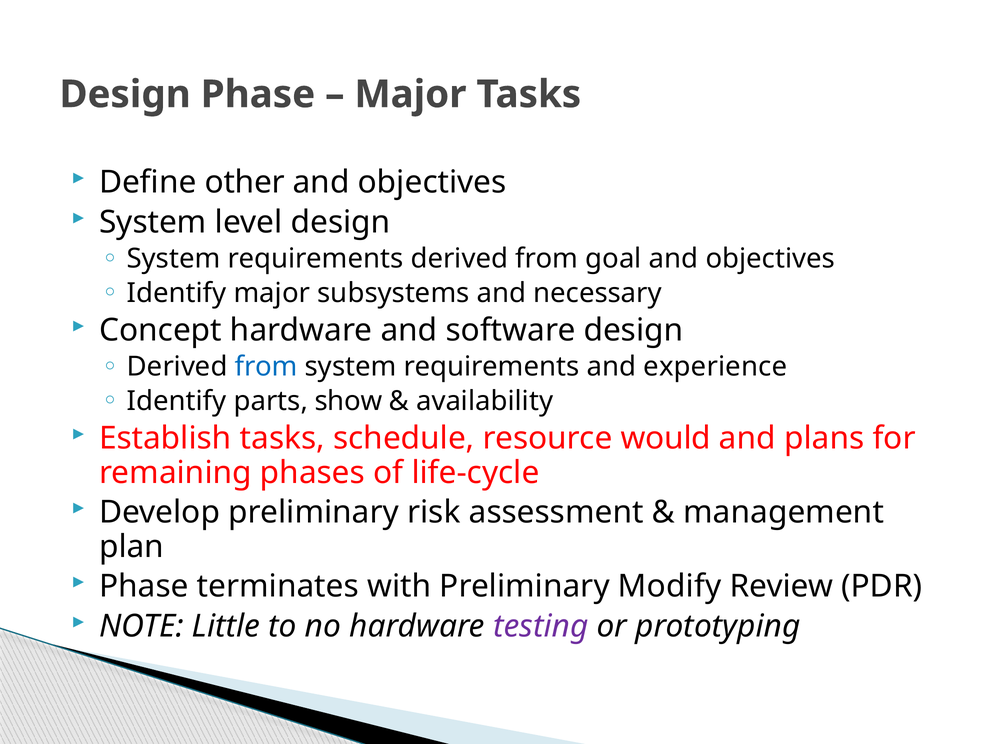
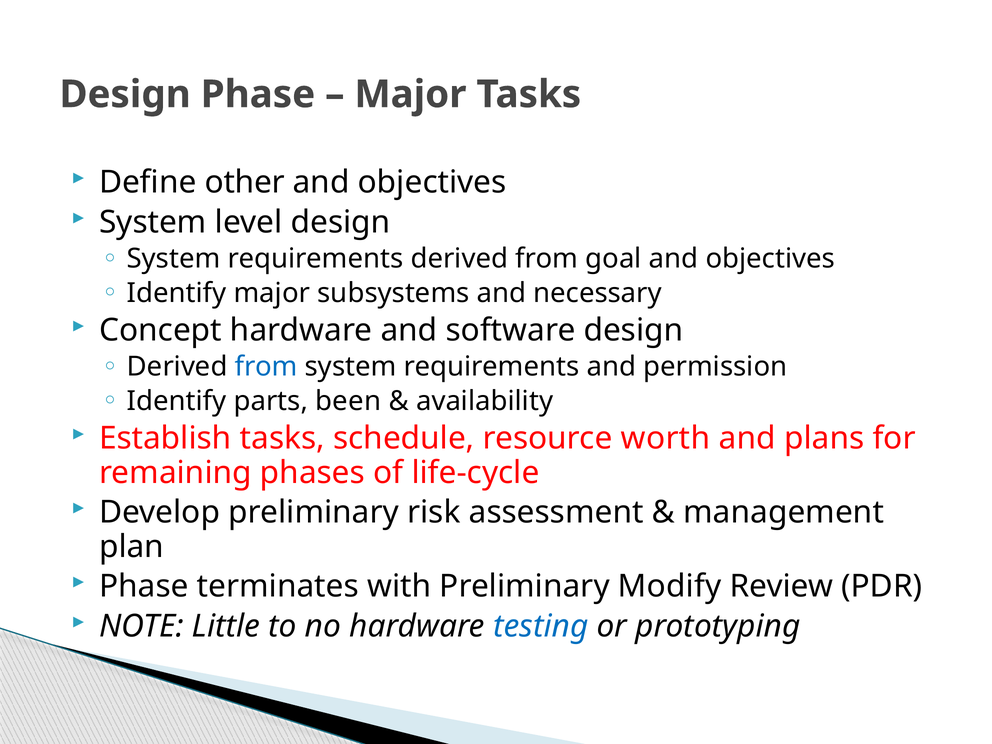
experience: experience -> permission (715, 367)
show: show -> been (348, 401)
would: would -> worth (666, 439)
testing colour: purple -> blue (541, 626)
